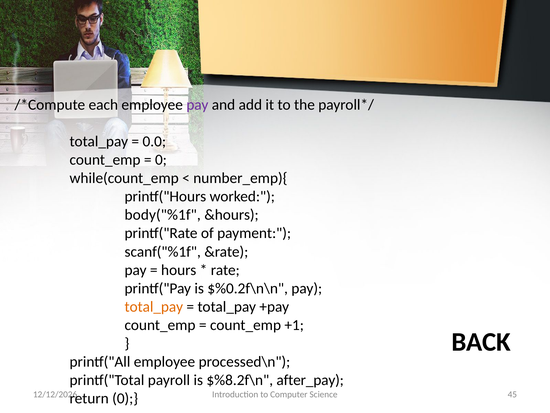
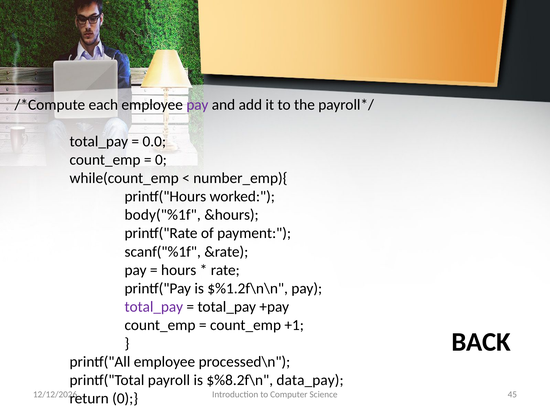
$%0.2f\n\n: $%0.2f\n\n -> $%1.2f\n\n (248, 288)
total_pay colour: orange -> purple (154, 306)
after_pay: after_pay -> data_pay (310, 380)
